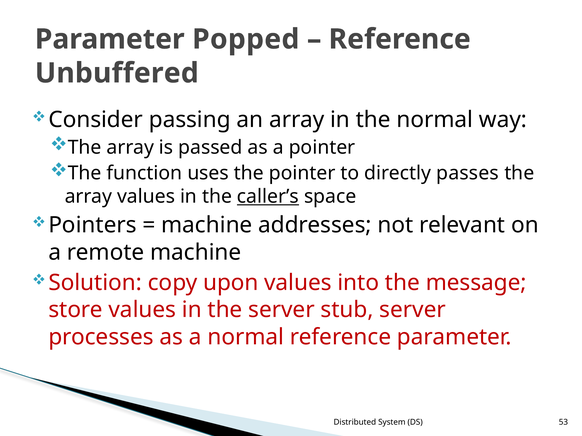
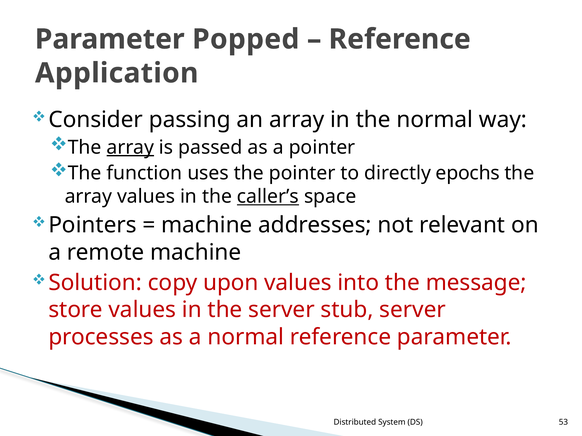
Unbuffered: Unbuffered -> Application (117, 73)
array underline: none -> present (130, 148)
passes: passes -> epochs (468, 173)
